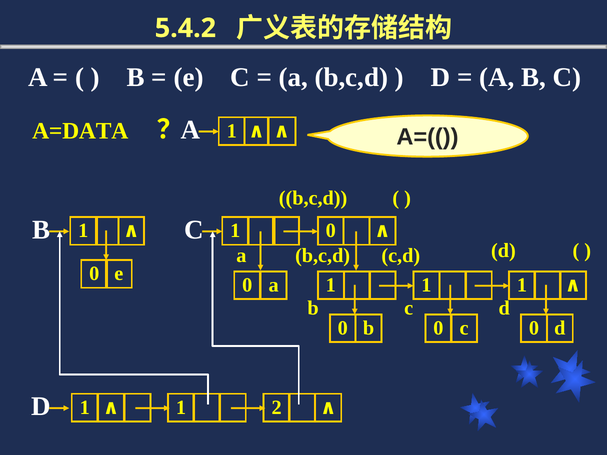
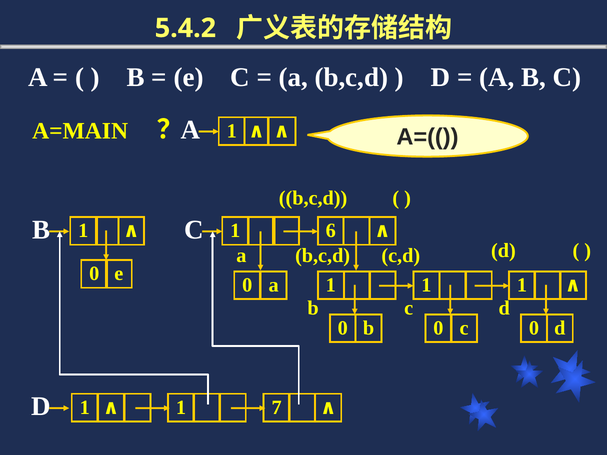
A=DATA: A=DATA -> A=MAIN (80, 131)
C 0: 0 -> 6 (331, 231)
2: 2 -> 7 (277, 408)
